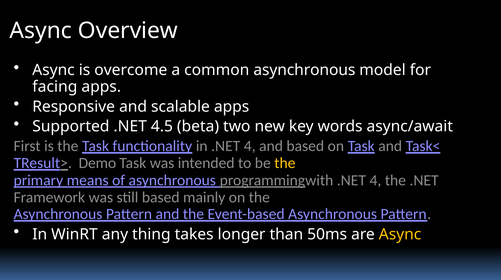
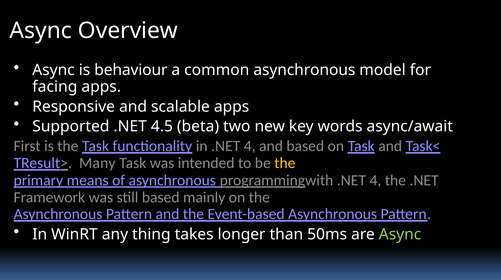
overcome: overcome -> behaviour (131, 70)
Demo: Demo -> Many (97, 164)
Async colour: yellow -> light green (400, 235)
